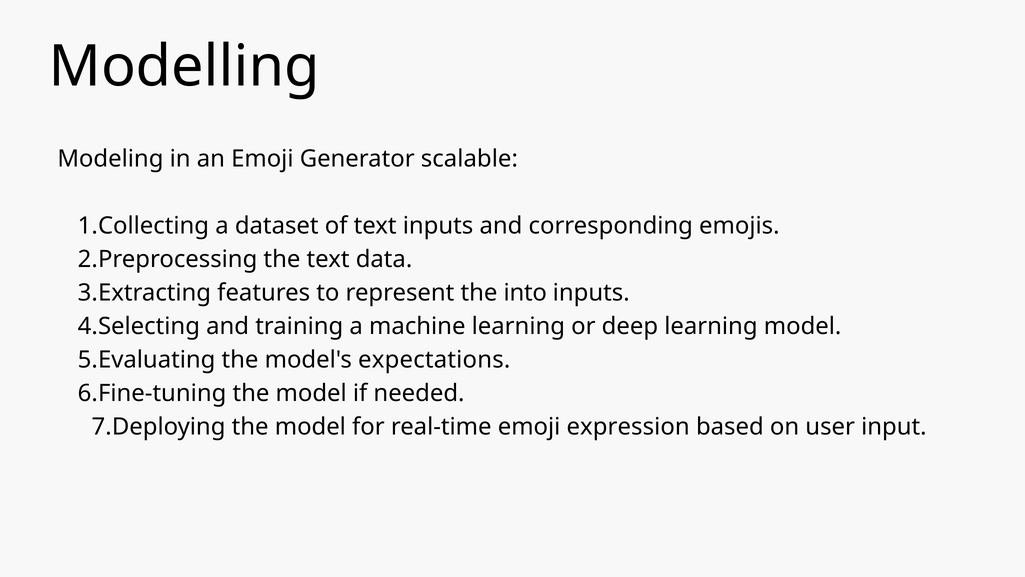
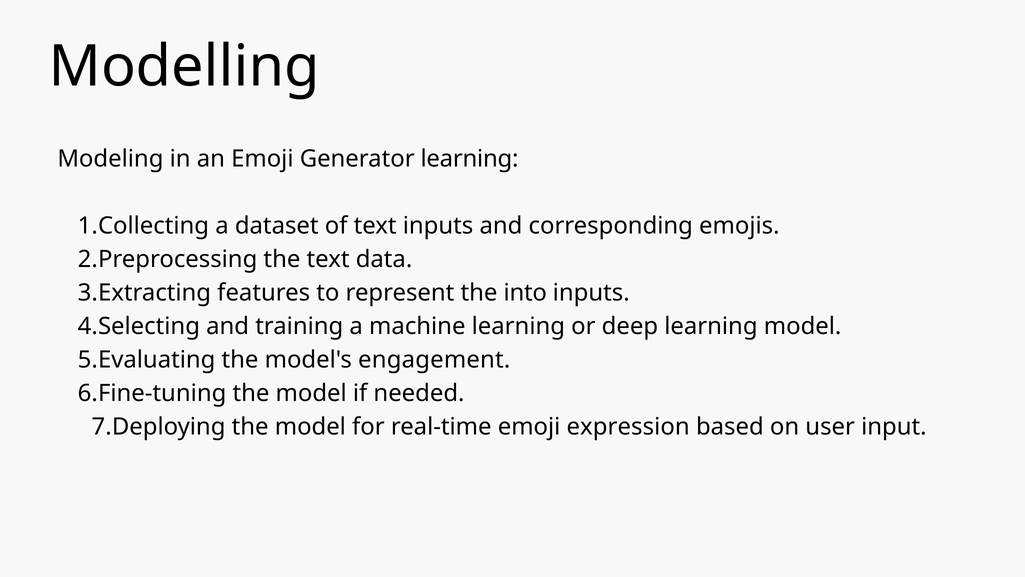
Generator scalable: scalable -> learning (470, 159)
expectations: expectations -> engagement (434, 360)
